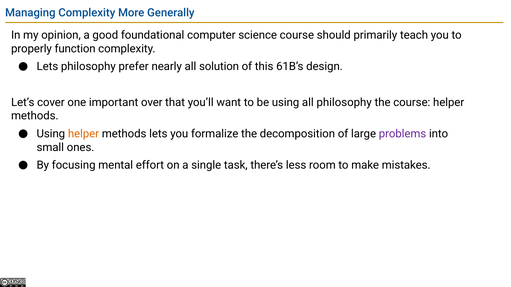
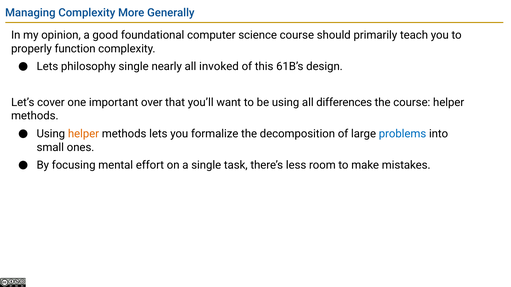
philosophy prefer: prefer -> single (134, 67)
solution: solution -> invoked (219, 67)
all philosophy: philosophy -> differences (344, 102)
problems colour: purple -> blue (403, 134)
